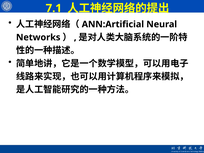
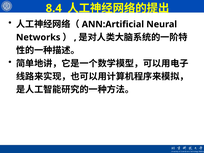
7.1: 7.1 -> 8.4 (54, 8)
